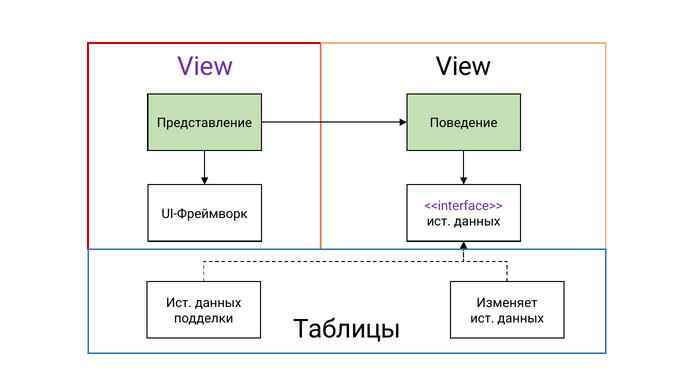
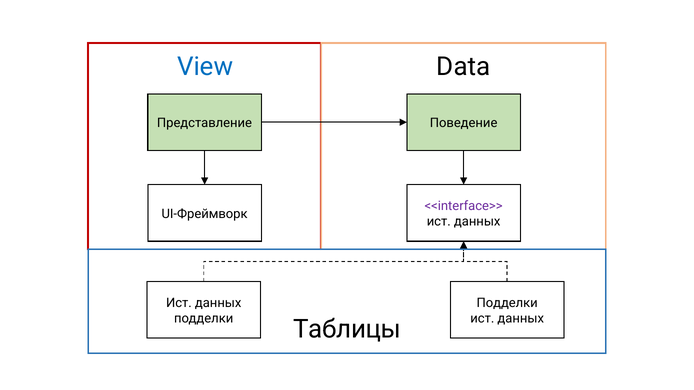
View colour: purple -> blue (205, 67)
View: View -> Data (463, 67)
Изменяет: Изменяет -> Подделки (507, 303)
